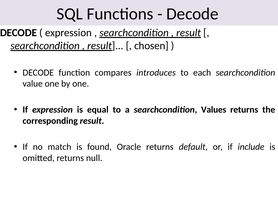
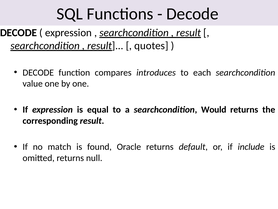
chosen: chosen -> quotes (151, 46)
Values: Values -> Would (214, 109)
